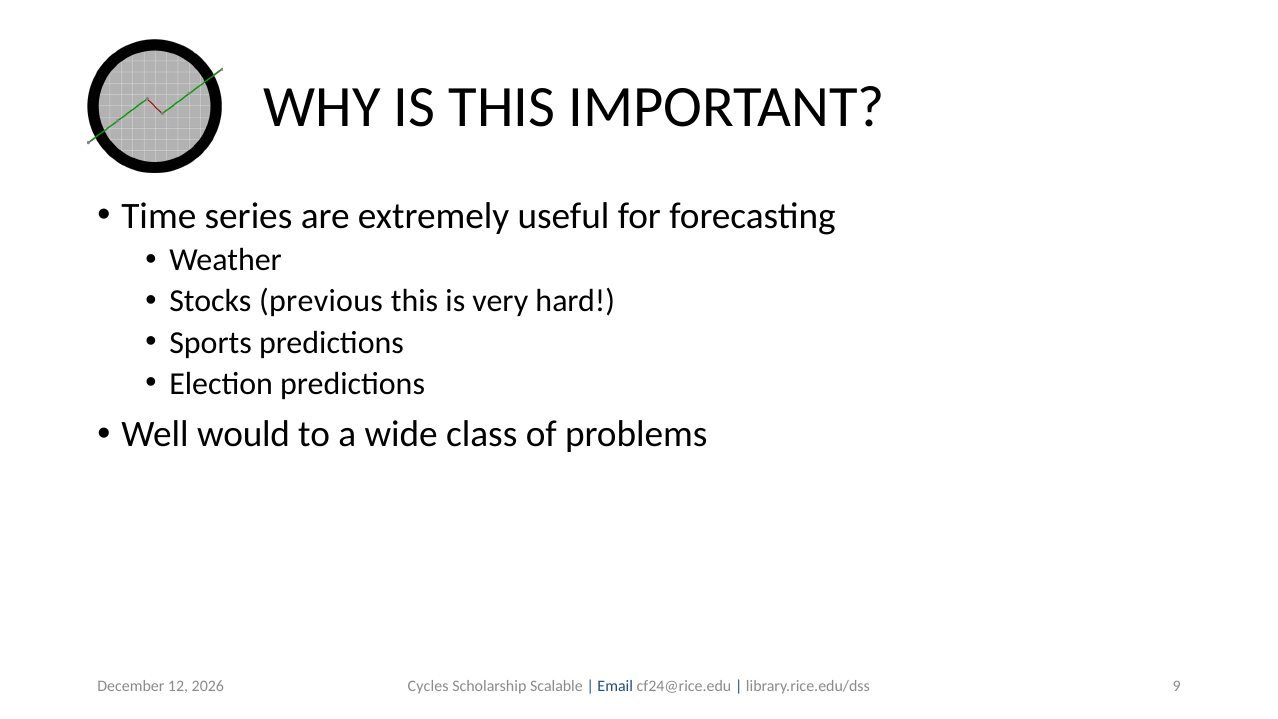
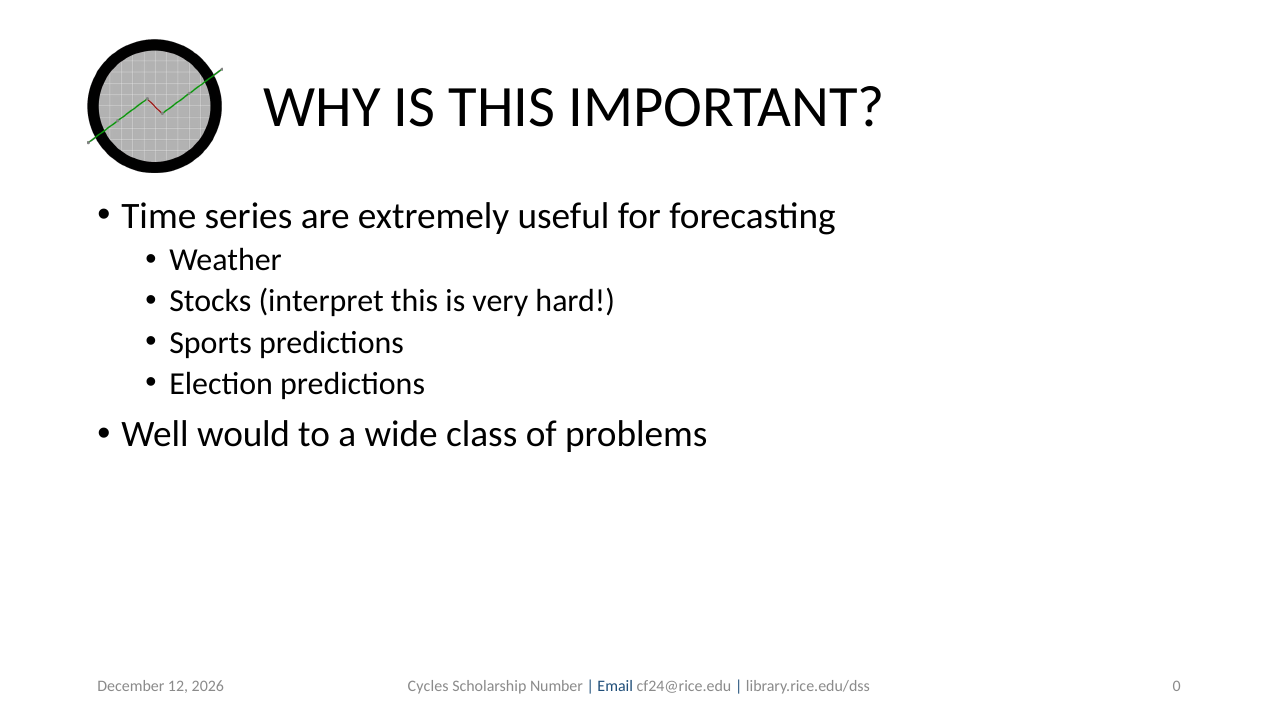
previous: previous -> interpret (321, 301)
9: 9 -> 0 (1177, 686)
Scalable: Scalable -> Number (556, 687)
